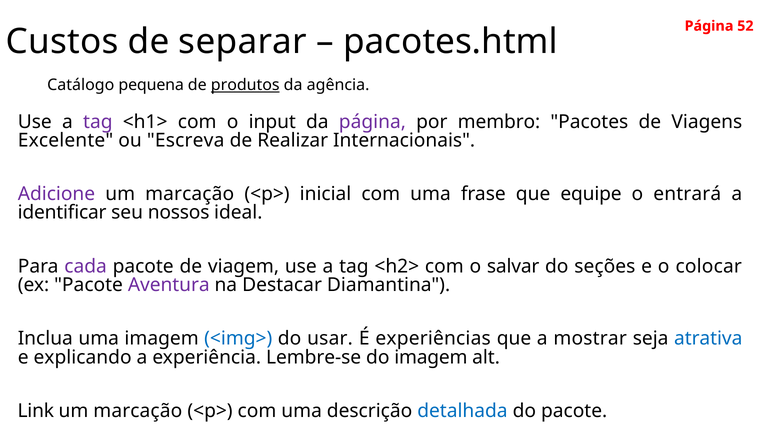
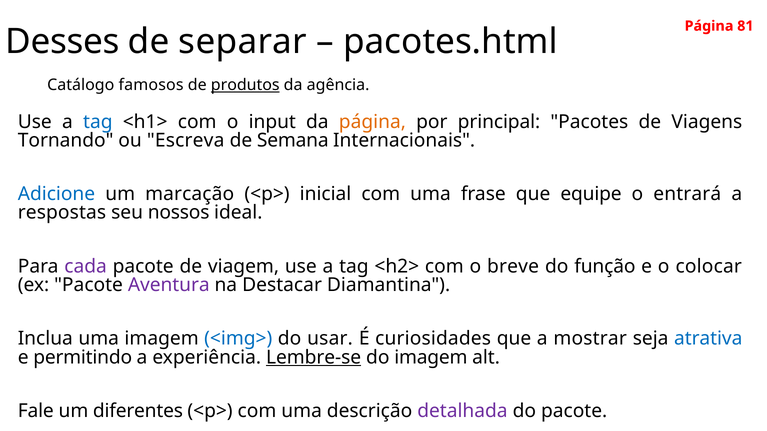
52: 52 -> 81 (745, 26)
Custos: Custos -> Desses (62, 41)
pequena: pequena -> famosos (151, 85)
tag colour: purple -> blue (98, 122)
página colour: purple -> orange (372, 122)
membro: membro -> principal (499, 122)
Excelente: Excelente -> Tornando (66, 141)
Realizar: Realizar -> Semana (293, 141)
Adicione colour: purple -> blue (56, 194)
identificar: identificar -> respostas (62, 213)
salvar: salvar -> breve (513, 267)
seções: seções -> função (605, 267)
experiências: experiências -> curiosidades (433, 339)
explicando: explicando -> permitindo (83, 358)
Lembre-se underline: none -> present (314, 358)
Link: Link -> Fale (36, 411)
marcação: marcação -> diferentes (138, 411)
detalhada colour: blue -> purple (462, 411)
